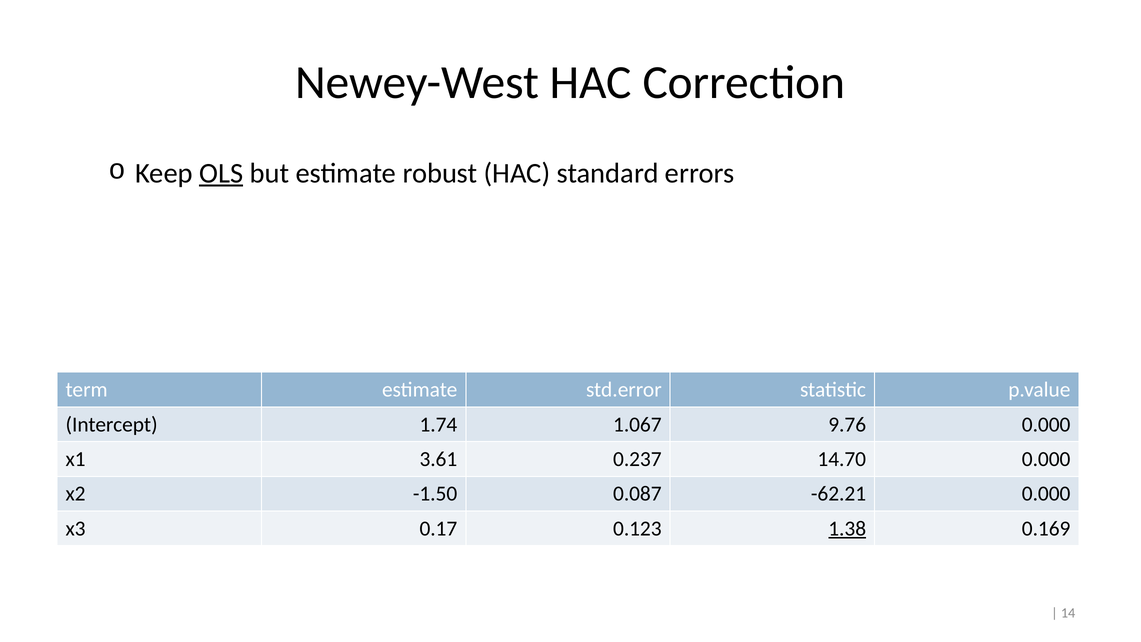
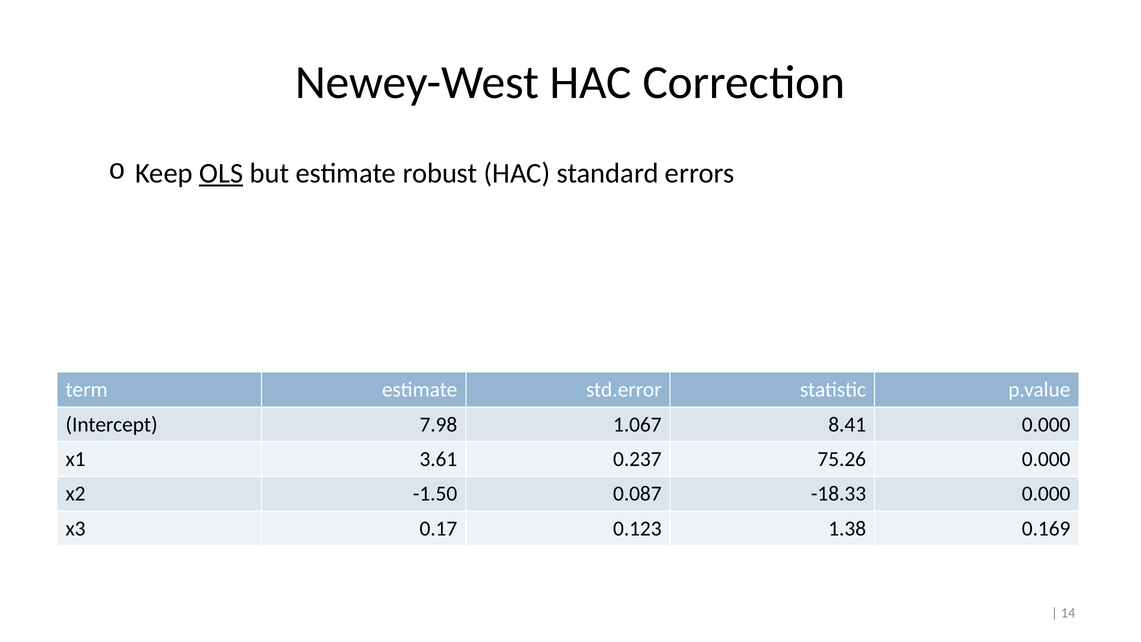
1.74: 1.74 -> 7.98 (438, 424)
9.76: 9.76 -> 8.41 (847, 424)
14.70: 14.70 -> 75.26 (842, 459)
-62.21: -62.21 -> -18.33 (839, 494)
1.38 underline: present -> none (847, 528)
